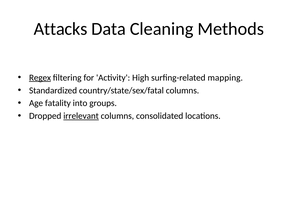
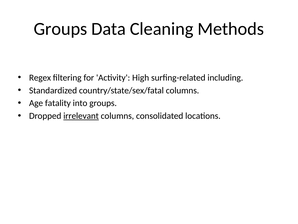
Attacks: Attacks -> Groups (60, 29)
Regex underline: present -> none (40, 77)
mapping: mapping -> including (225, 77)
